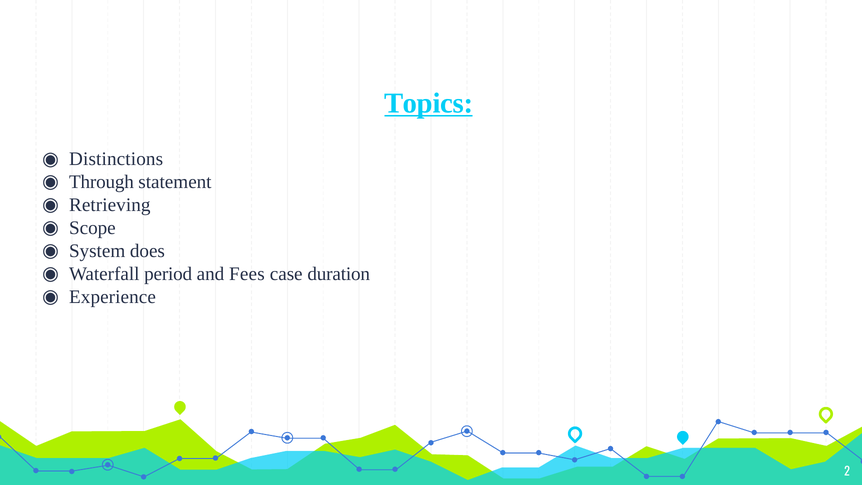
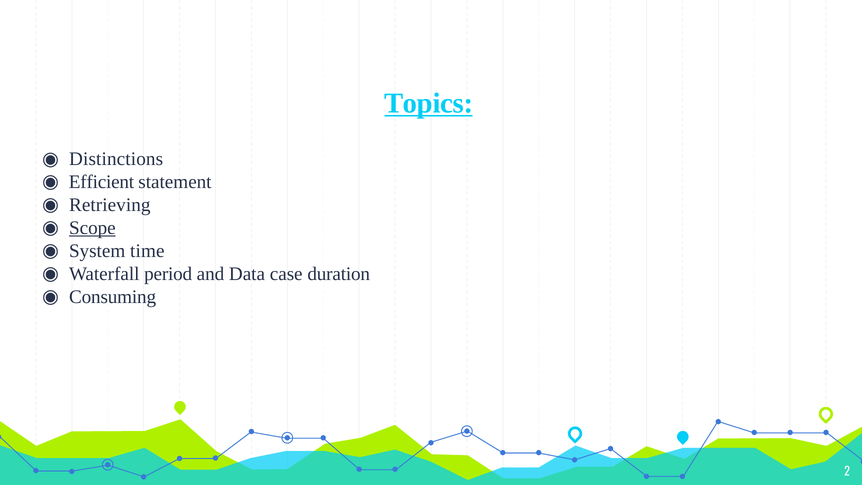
Through: Through -> Efficient (101, 182)
Scope underline: none -> present (92, 228)
does: does -> time (147, 251)
Fees: Fees -> Data (247, 274)
Experience: Experience -> Consuming (113, 297)
